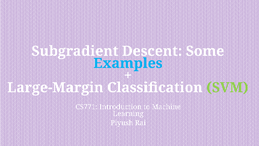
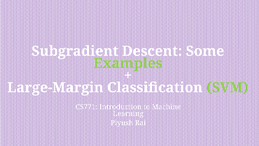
Examples colour: light blue -> light green (128, 63)
